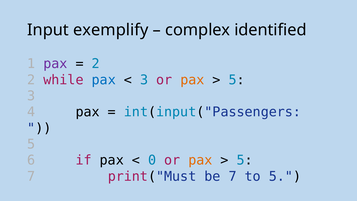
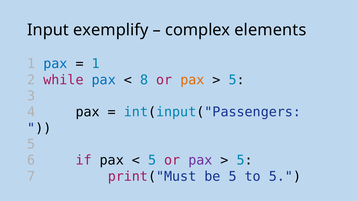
identified: identified -> elements (270, 30)
pax colour: purple -> blue (55, 64)
2: 2 -> 1 (96, 64)
3: 3 -> 8 (144, 80)
0: 0 -> 5 (152, 160)
pax colour: orange -> purple (200, 160)
be 7: 7 -> 5 (233, 176)
